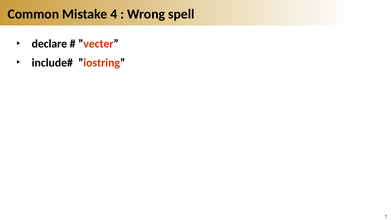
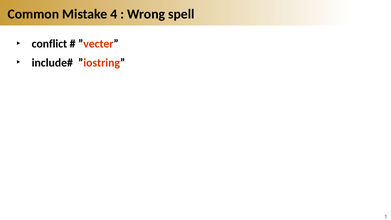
declare: declare -> conflict (49, 44)
